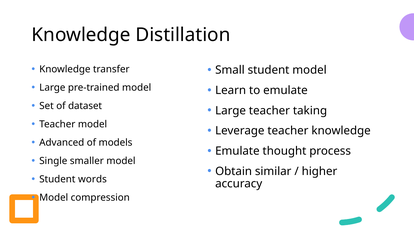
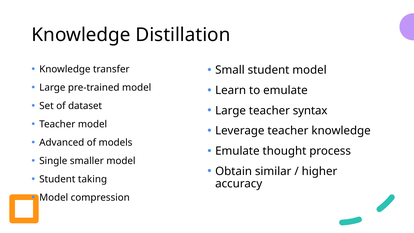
taking: taking -> syntax (310, 111)
words: words -> taking (92, 179)
